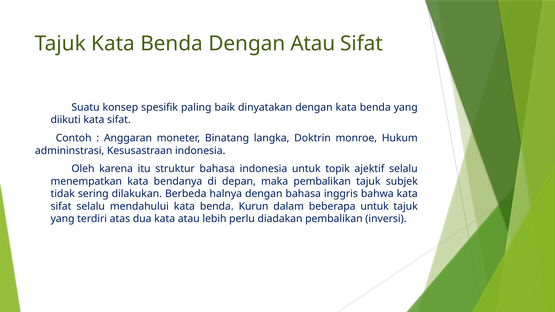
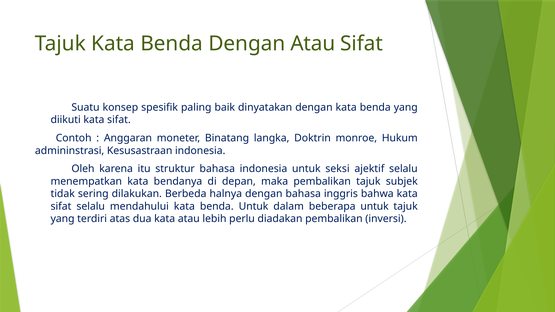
topik: topik -> seksi (338, 169)
benda Kurun: Kurun -> Untuk (254, 206)
